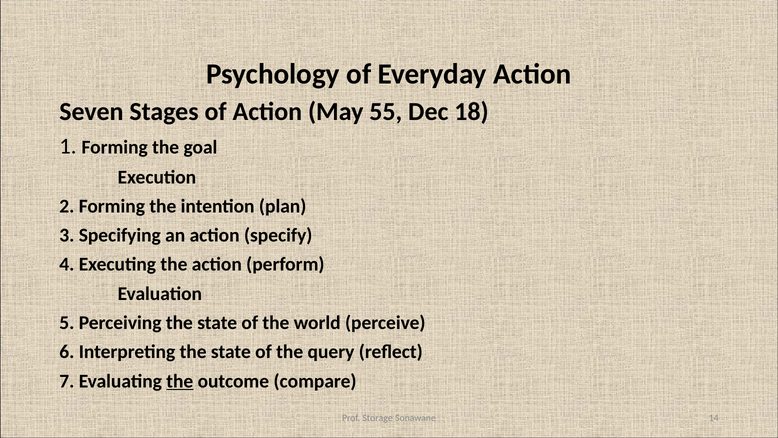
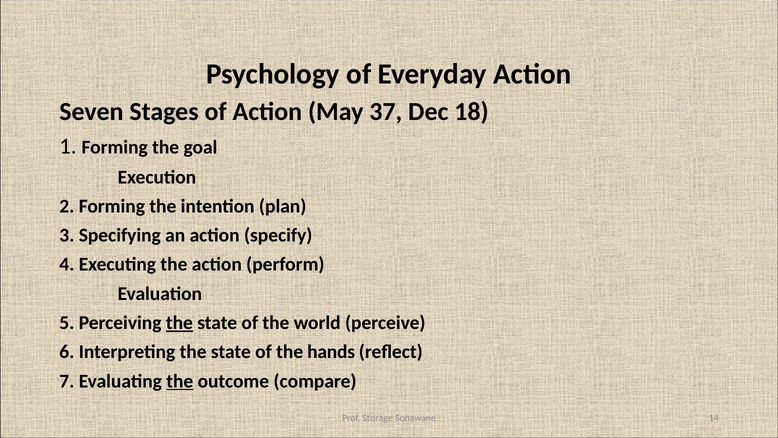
55: 55 -> 37 (386, 112)
the underline: none -> present (179, 323)
query: query -> hands (331, 352)
